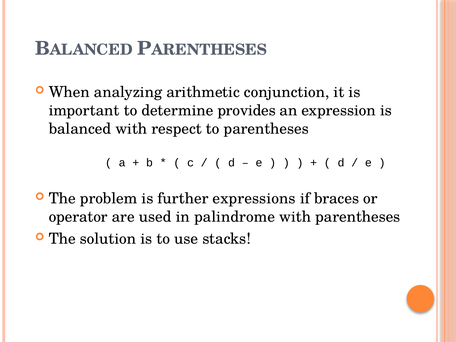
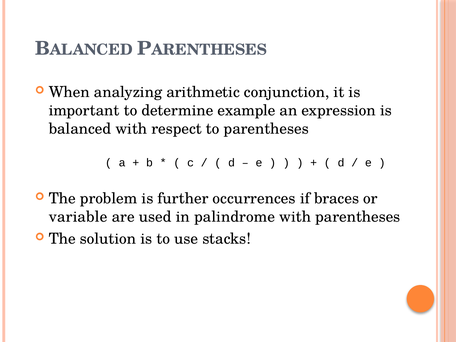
provides: provides -> example (247, 110)
expressions: expressions -> occurrences (254, 199)
operator: operator -> variable (78, 217)
